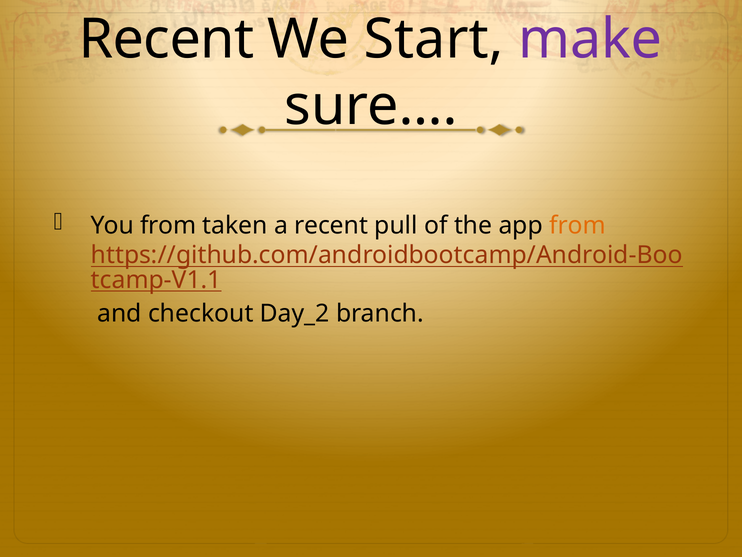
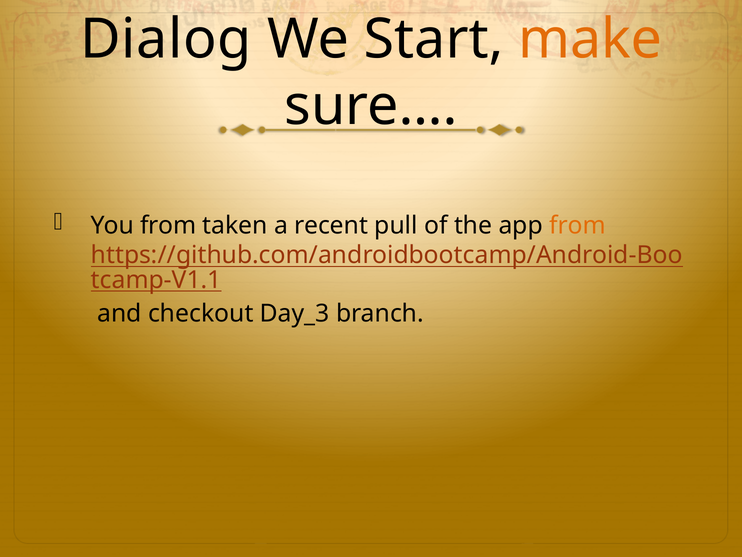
Recent: Recent -> Dialog (166, 39)
make colour: purple -> orange (590, 39)
Day_2: Day_2 -> Day_3 (295, 313)
